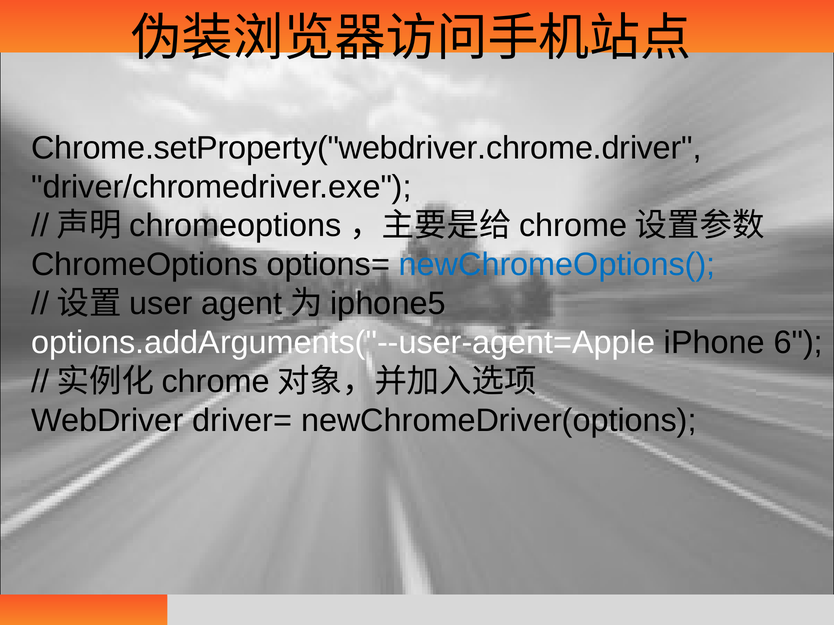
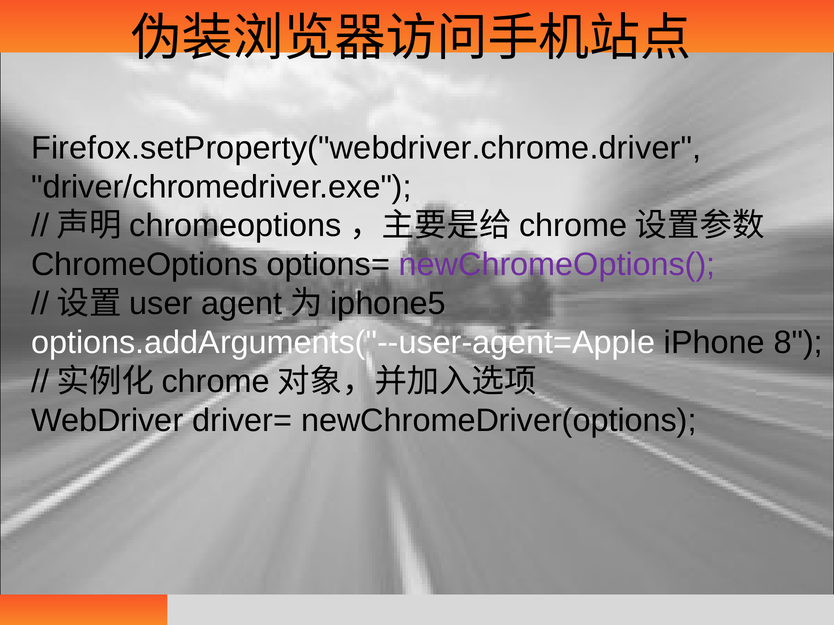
Chrome.setProperty("webdriver.chrome.driver: Chrome.setProperty("webdriver.chrome.driver -> Firefox.setProperty("webdriver.chrome.driver (366, 148)
newChromeOptions( colour: blue -> purple (557, 265)
6: 6 -> 8 (798, 343)
